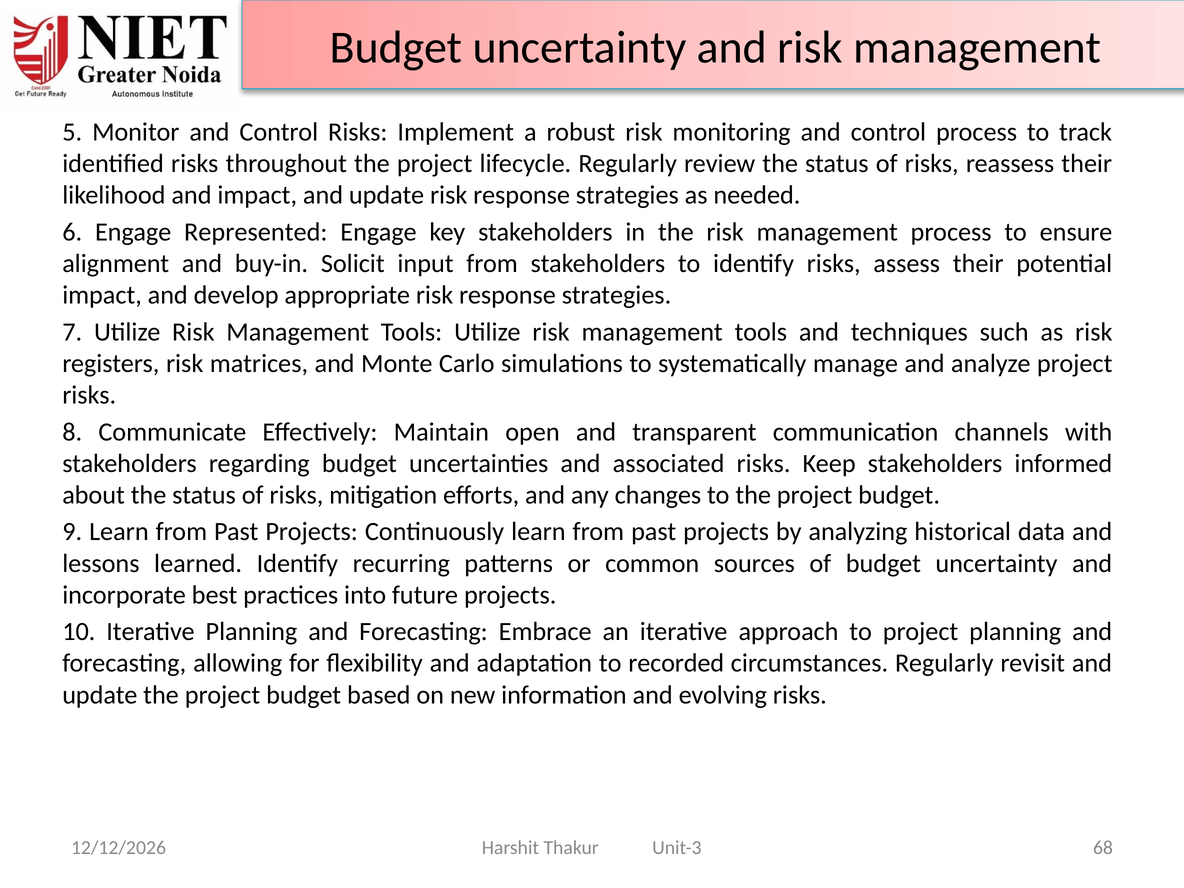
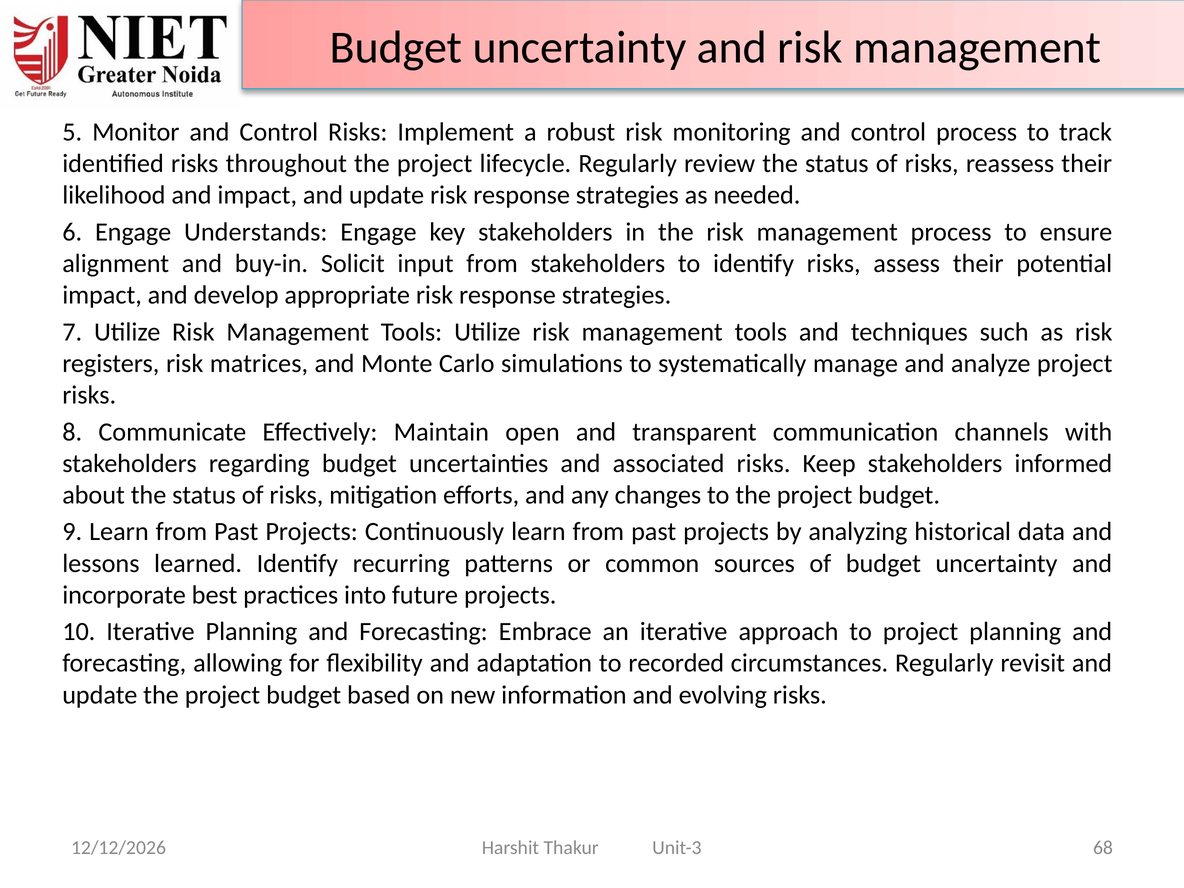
Represented: Represented -> Understands (256, 232)
